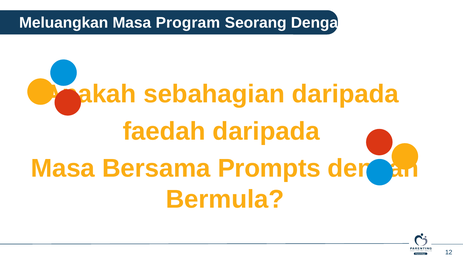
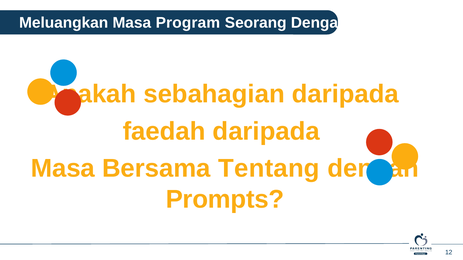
Prompts: Prompts -> Tentang (269, 169)
Bermula: Bermula -> Prompts (225, 200)
